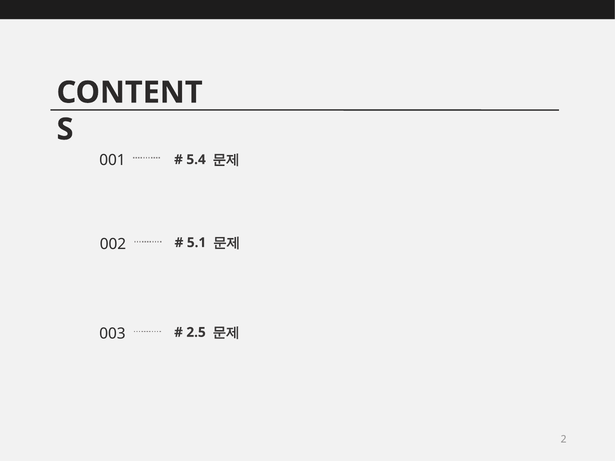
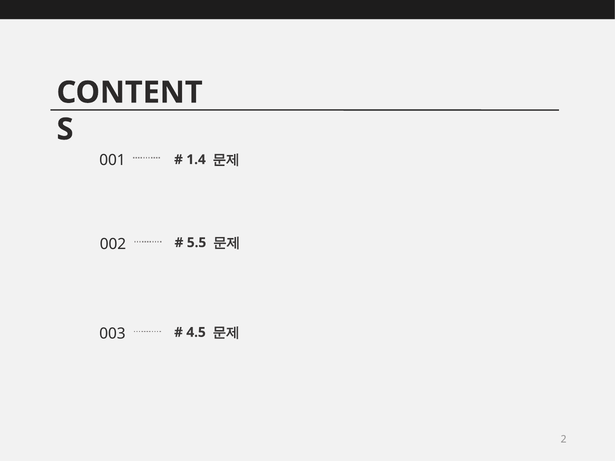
5.4: 5.4 -> 1.4 (196, 160)
5.1: 5.1 -> 5.5 (197, 243)
2.5: 2.5 -> 4.5 (196, 333)
